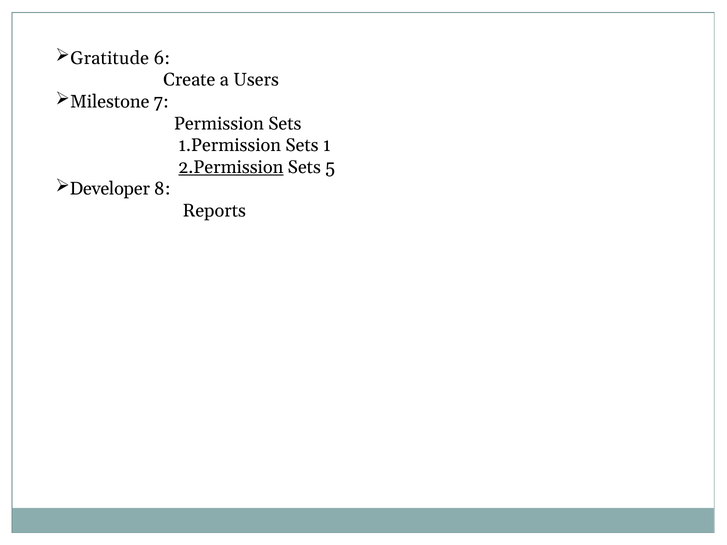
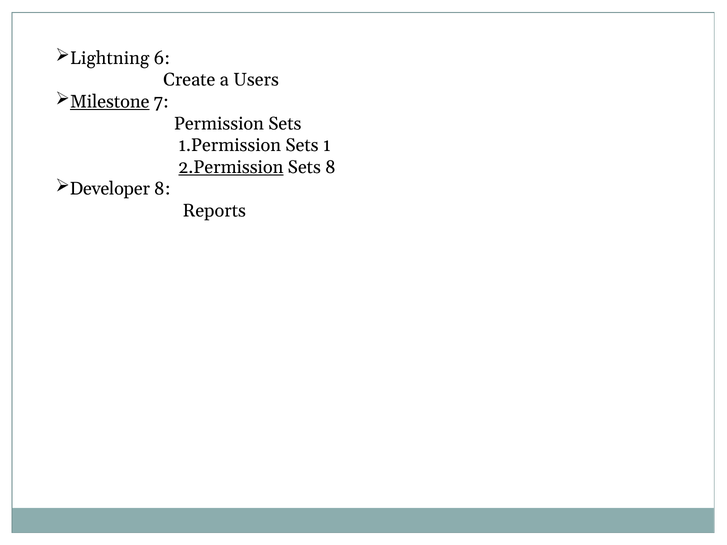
Gratitude: Gratitude -> Lightning (110, 58)
Milestone underline: none -> present (110, 102)
Sets 5: 5 -> 8 (330, 167)
